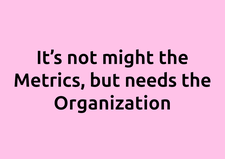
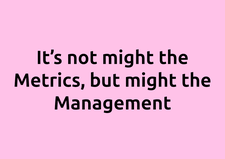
but needs: needs -> might (151, 80)
Organization: Organization -> Management (112, 103)
